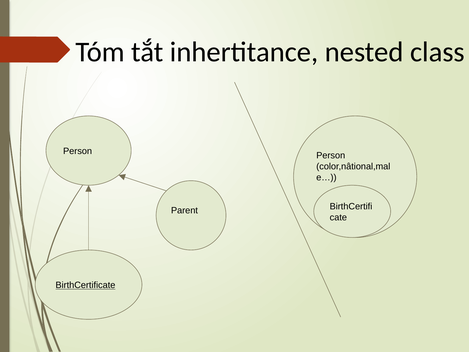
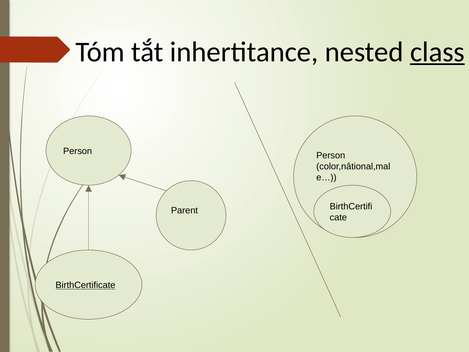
class underline: none -> present (437, 52)
